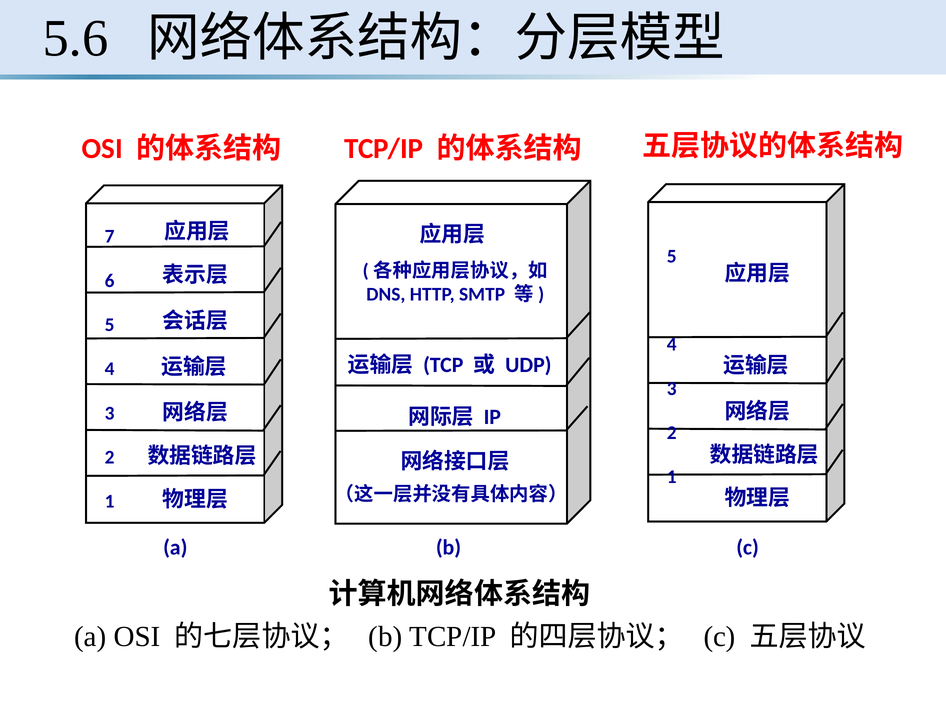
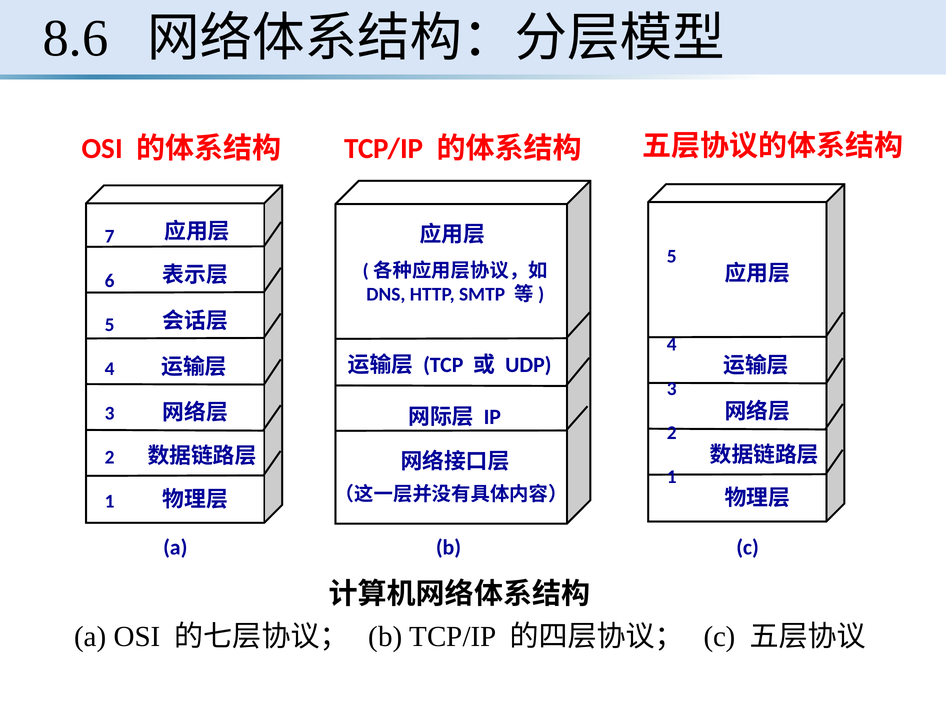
5.6: 5.6 -> 8.6 (76, 38)
